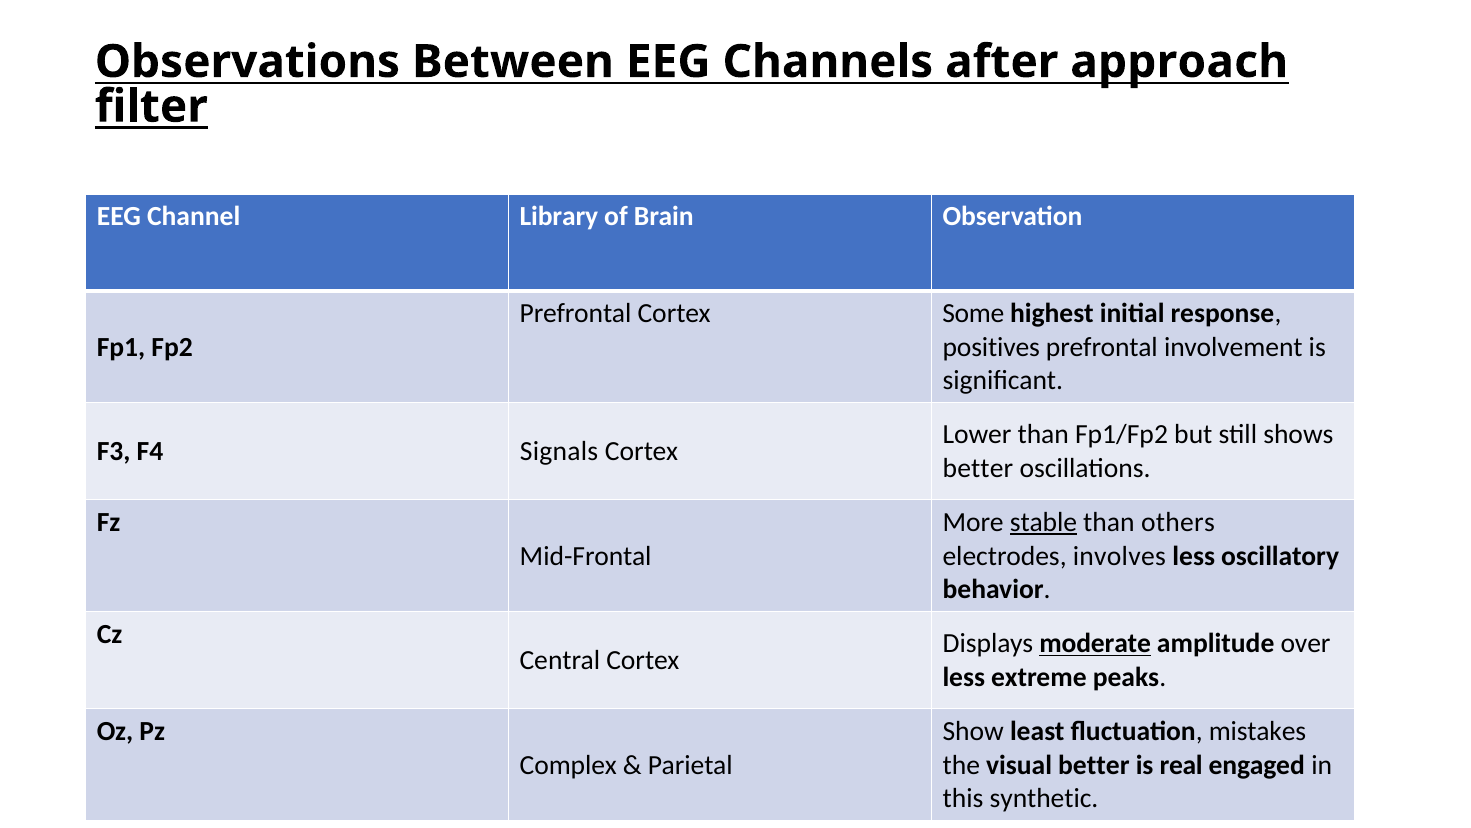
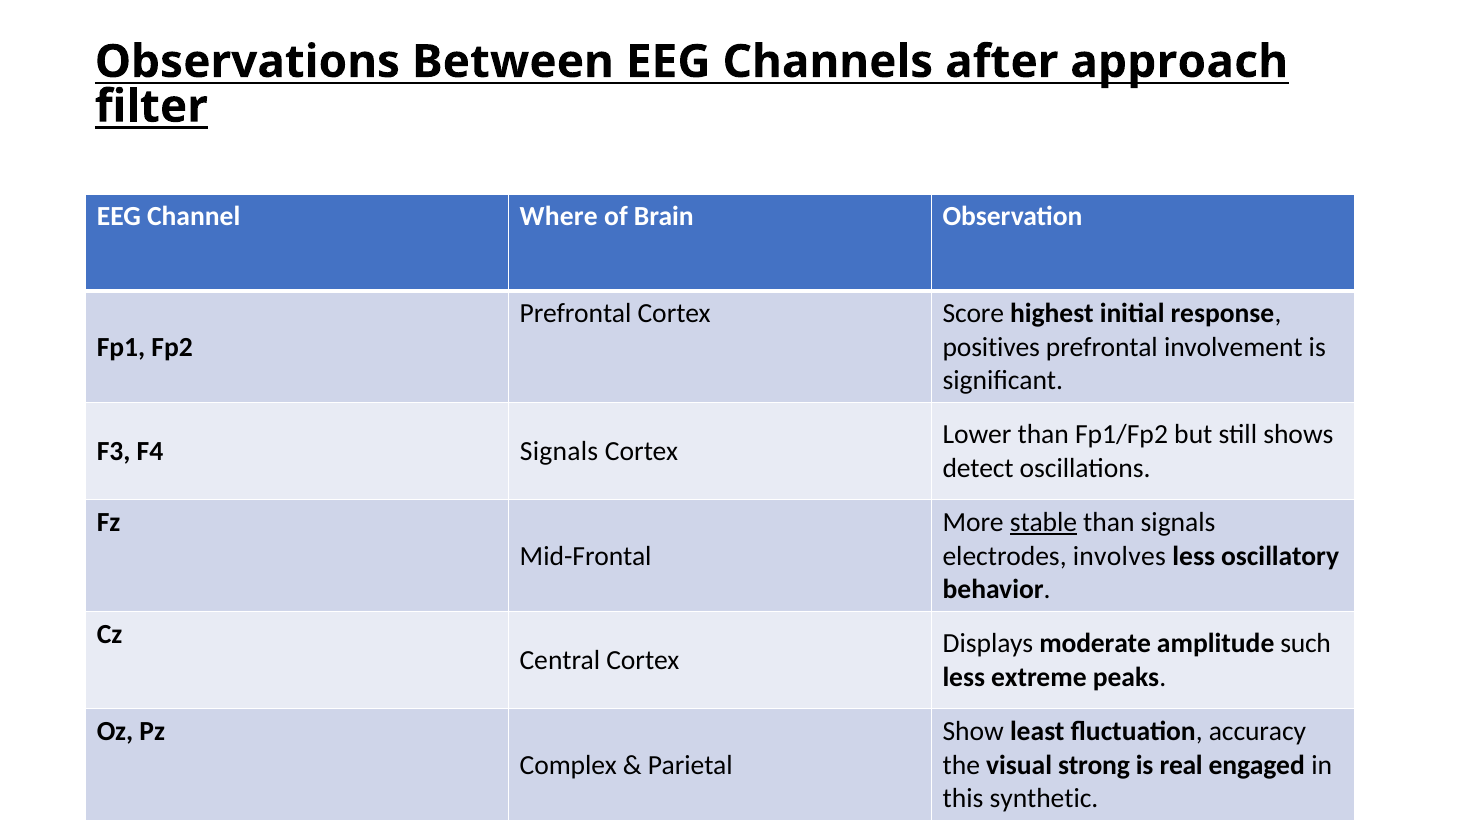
Library: Library -> Where (559, 216)
Some: Some -> Score (973, 313)
better: better -> detect (978, 468)
than others: others -> signals (1178, 522)
moderate underline: present -> none (1095, 643)
over: over -> such (1306, 643)
mistakes: mistakes -> accuracy (1257, 731)
visual better: better -> strong (1094, 764)
